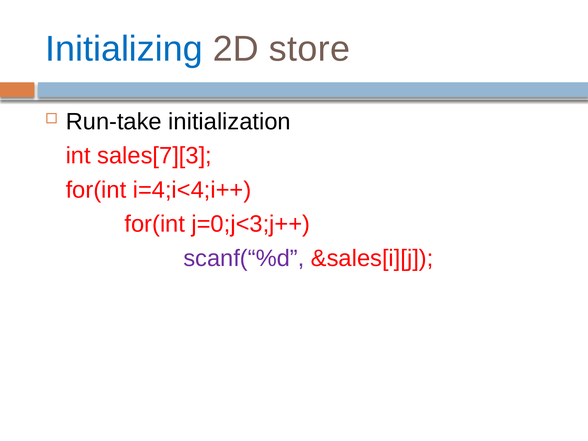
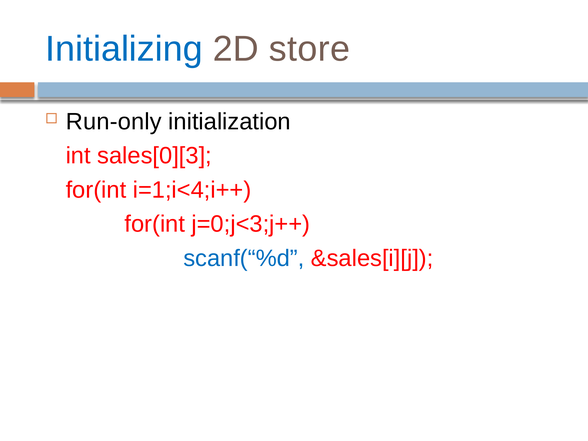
Run-take: Run-take -> Run-only (114, 122)
sales[7][3: sales[7][3 -> sales[0][3 (155, 156)
i=4;i<4;i++: i=4;i<4;i++ -> i=1;i<4;i++ (192, 190)
scanf(“%d colour: purple -> blue (244, 258)
